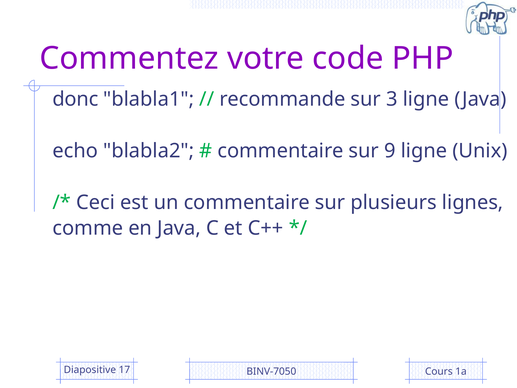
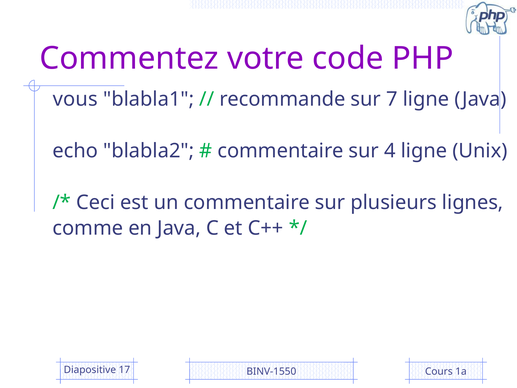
donc: donc -> vous (75, 99)
3: 3 -> 7 (392, 99)
9: 9 -> 4 (390, 151)
BINV-7050: BINV-7050 -> BINV-1550 (271, 371)
